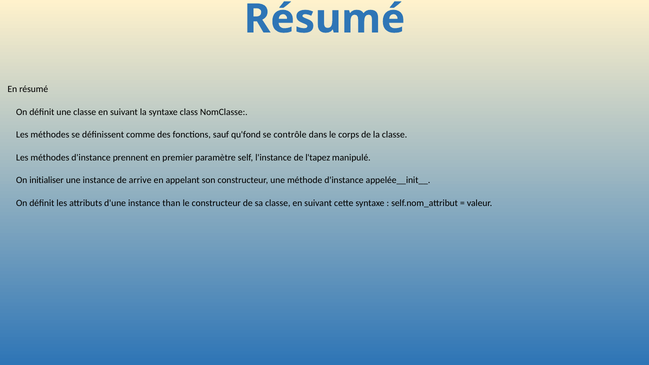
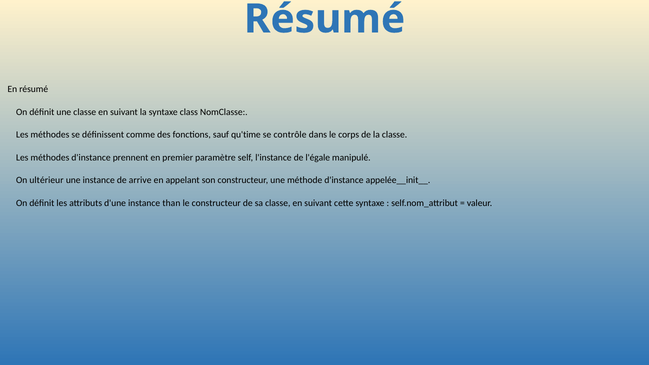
qu'fond: qu'fond -> qu'time (246, 135)
l'tapez: l'tapez -> l'égale (318, 157)
initialiser: initialiser -> ultérieur (47, 180)
